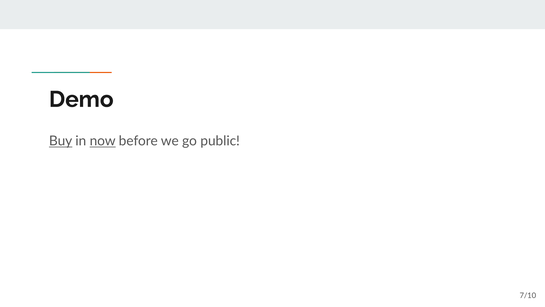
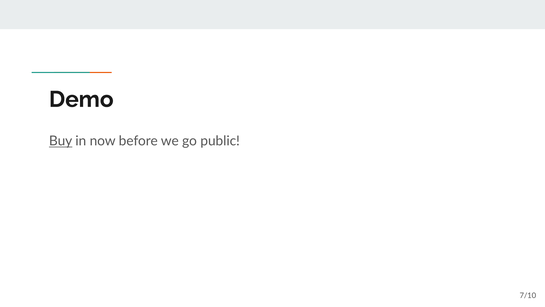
now underline: present -> none (103, 141)
